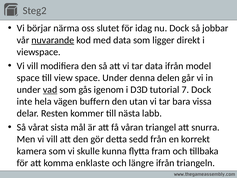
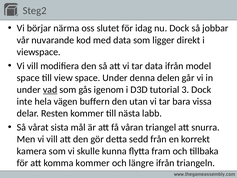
nuvarande underline: present -> none (53, 40)
7: 7 -> 3 (185, 90)
komma enklaste: enklaste -> kommer (93, 163)
